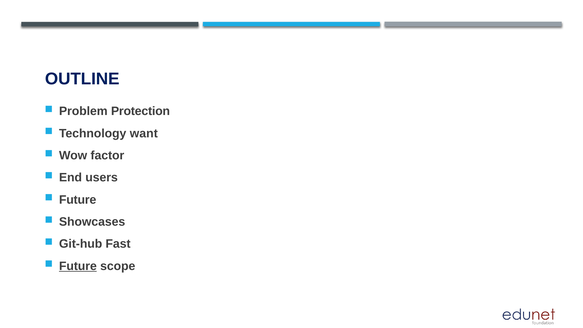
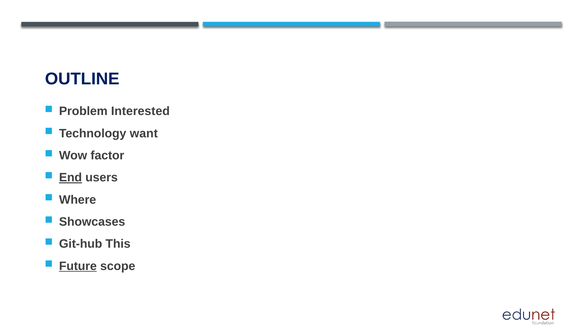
Protection: Protection -> Interested (140, 111)
End underline: none -> present (71, 178)
Future: Future -> Where (78, 200)
Fast: Fast -> This (118, 244)
